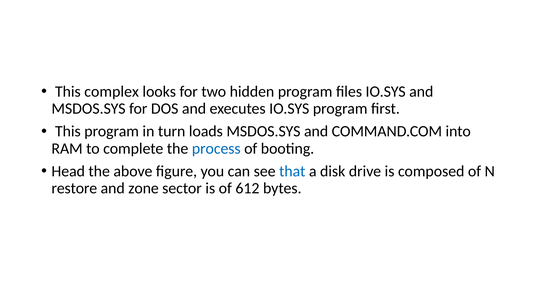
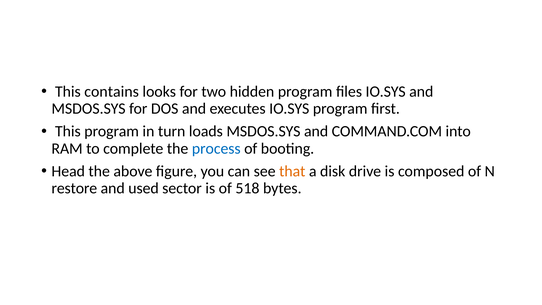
complex: complex -> contains (112, 92)
that colour: blue -> orange (292, 171)
zone: zone -> used (144, 188)
612: 612 -> 518 (247, 188)
